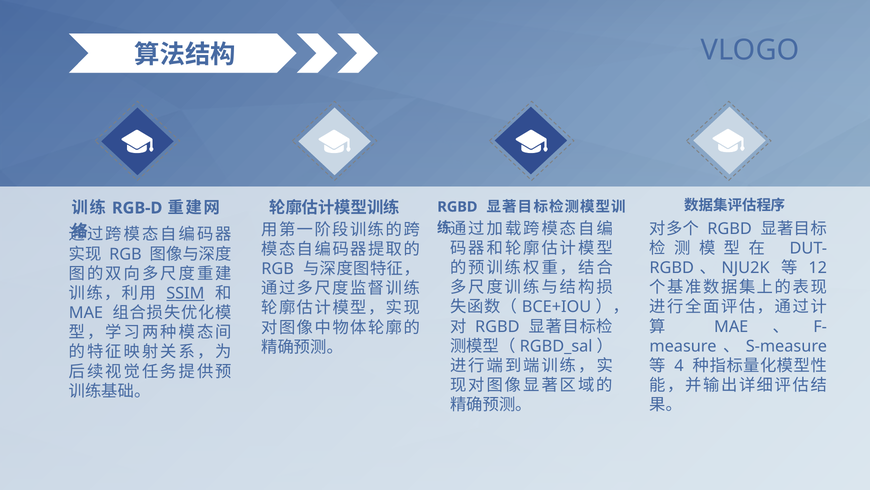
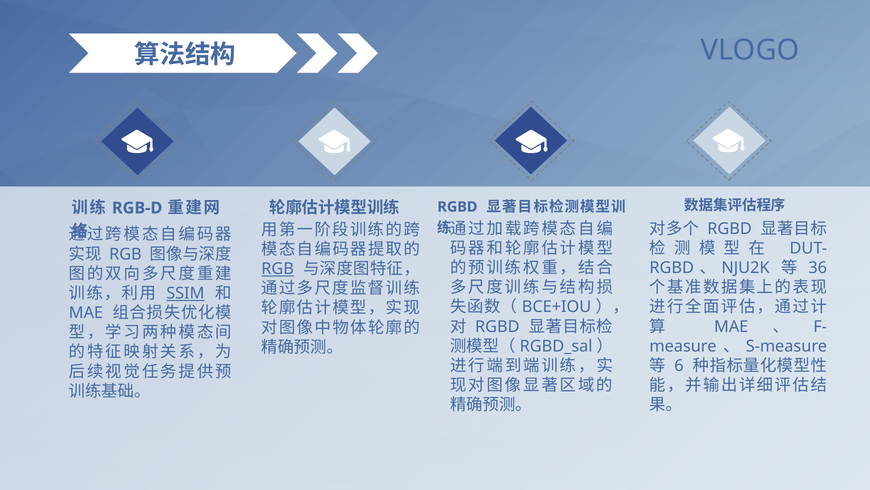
12: 12 -> 36 (818, 268)
RGB underline: none -> present (278, 269)
4: 4 -> 6 (679, 366)
